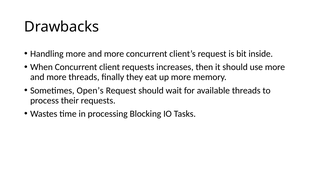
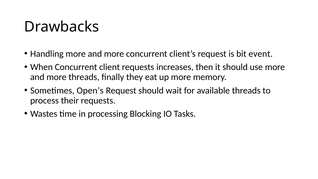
inside: inside -> event (261, 54)
